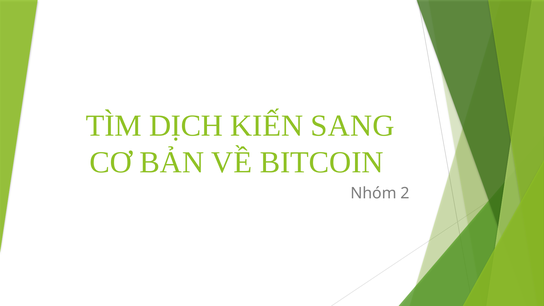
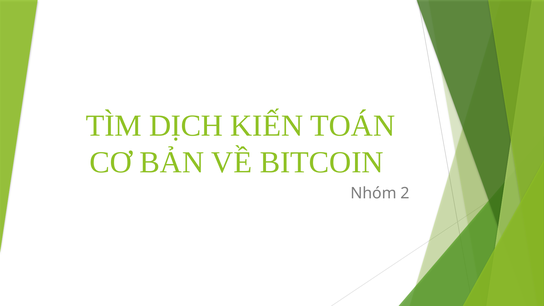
SANG: SANG -> TOÁN (353, 126)
